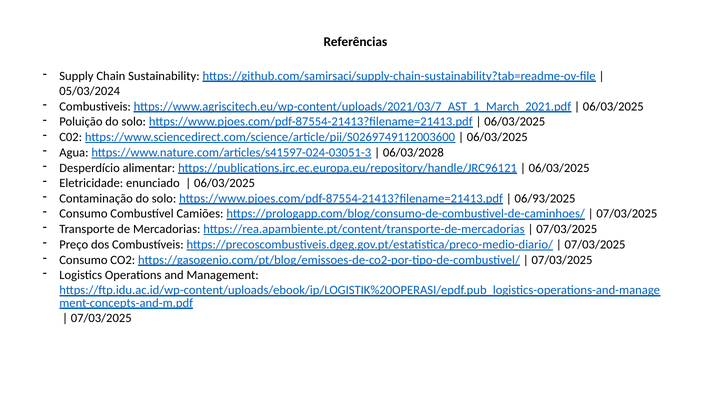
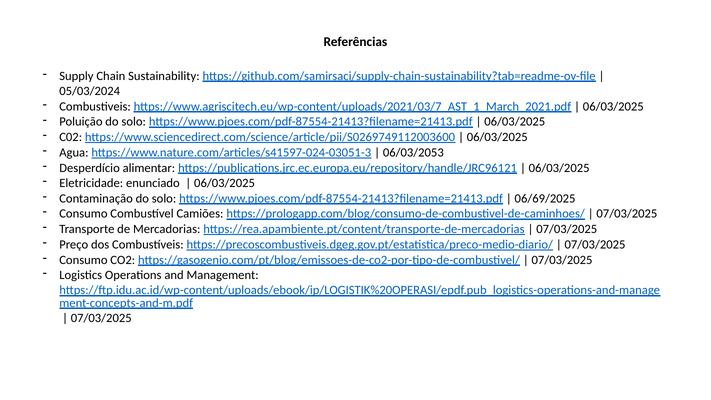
06/03/2028: 06/03/2028 -> 06/03/2053 (413, 152)
06/93/2025: 06/93/2025 -> 06/69/2025 (545, 198)
